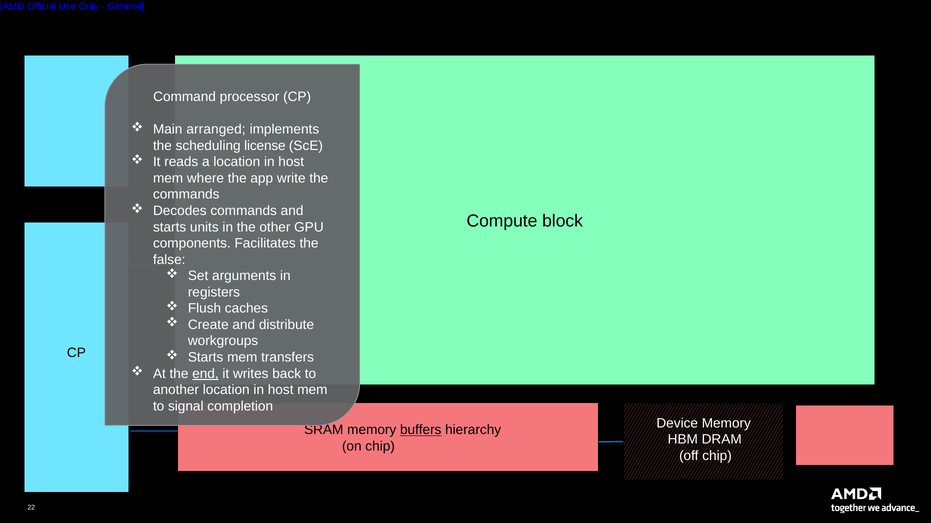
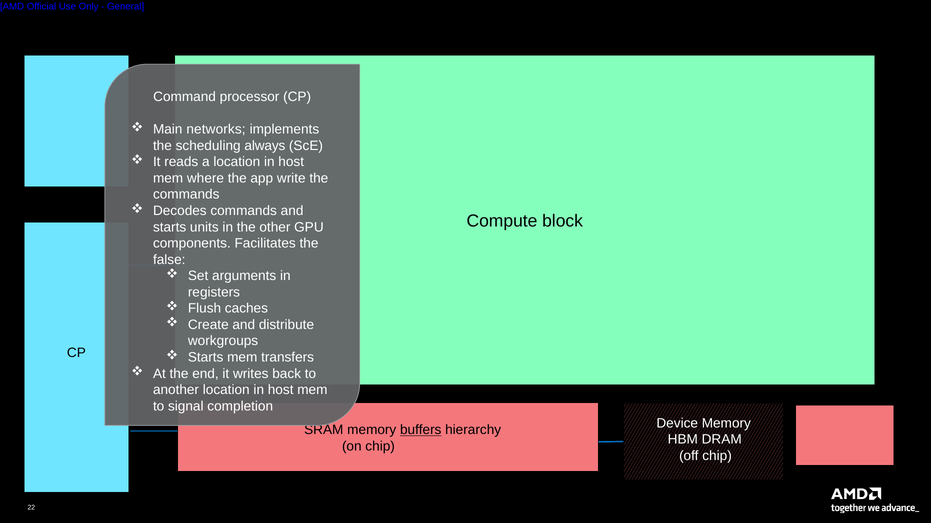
arranged: arranged -> networks (216, 130)
license: license -> always (265, 146)
end underline: present -> none (205, 374)
